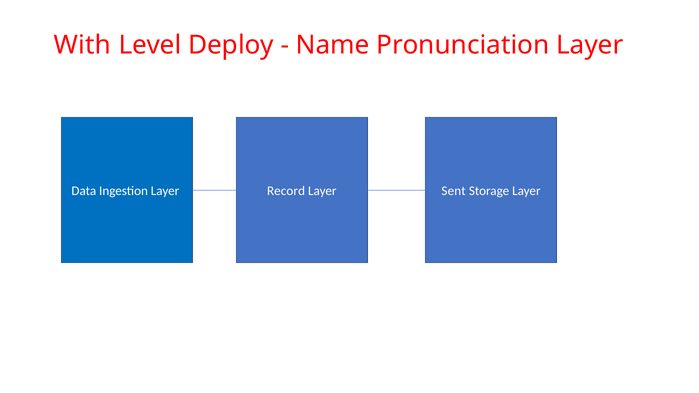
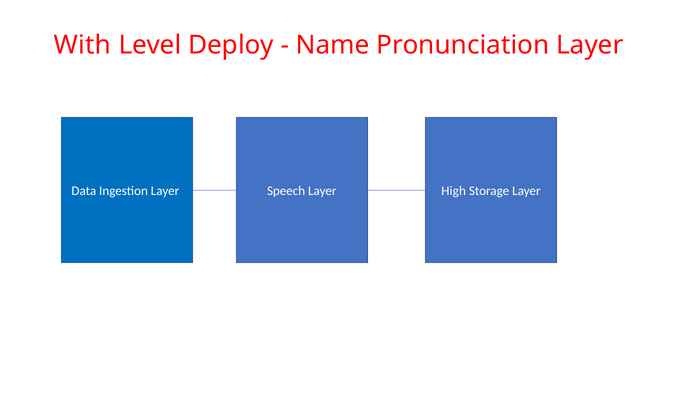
Record: Record -> Speech (286, 191)
Sent: Sent -> High (454, 191)
